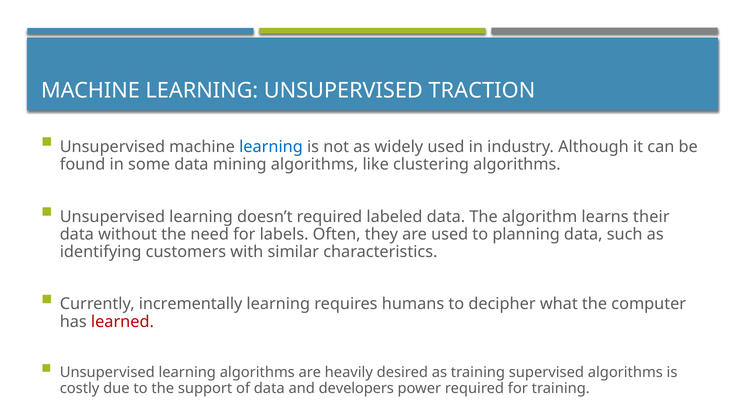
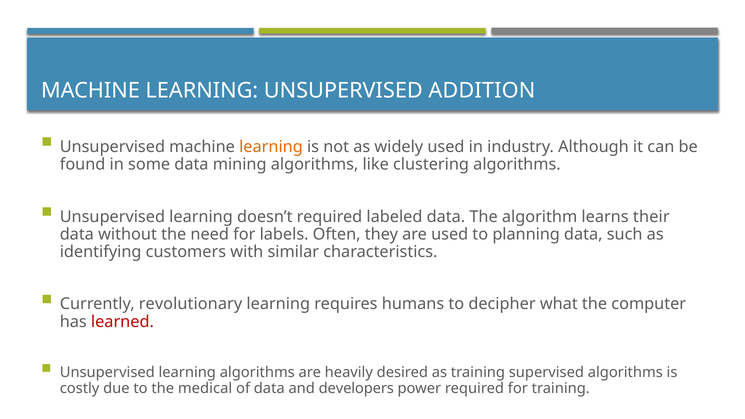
TRACTION: TRACTION -> ADDITION (482, 90)
learning colour: blue -> orange (271, 147)
incrementally: incrementally -> revolutionary (191, 304)
support: support -> medical (205, 389)
